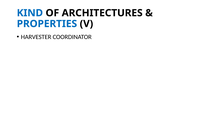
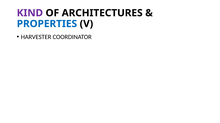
KIND colour: blue -> purple (30, 13)
